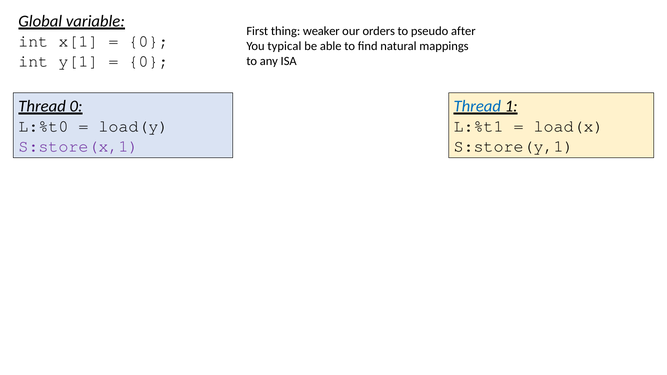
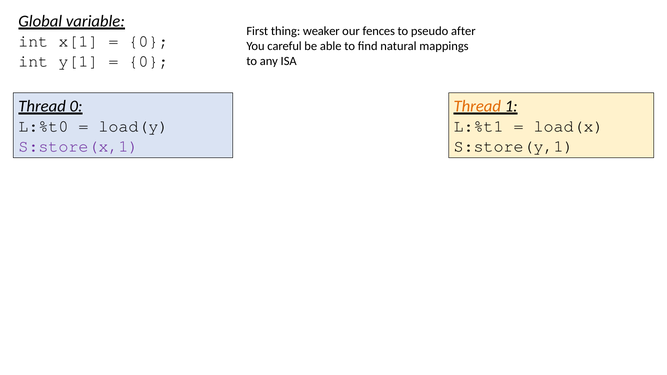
orders: orders -> fences (379, 31)
typical: typical -> careful (285, 46)
Thread colour: blue -> orange (477, 106)
